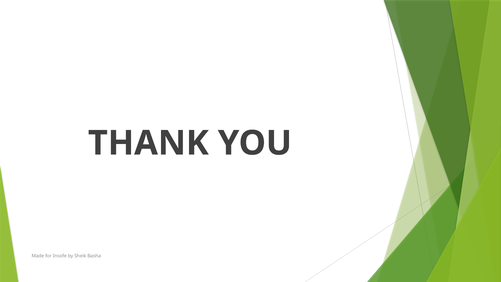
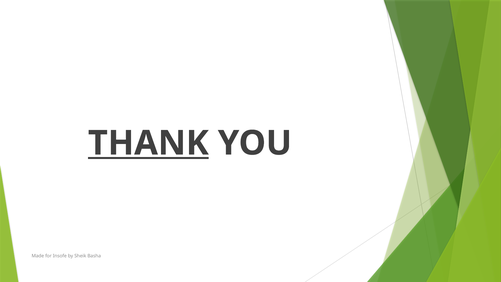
THANK underline: none -> present (148, 143)
